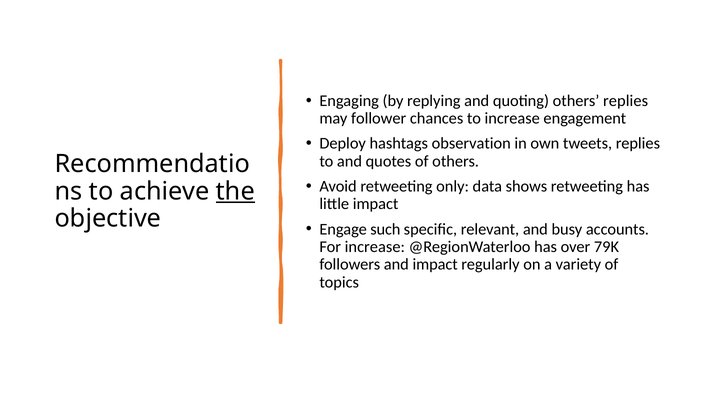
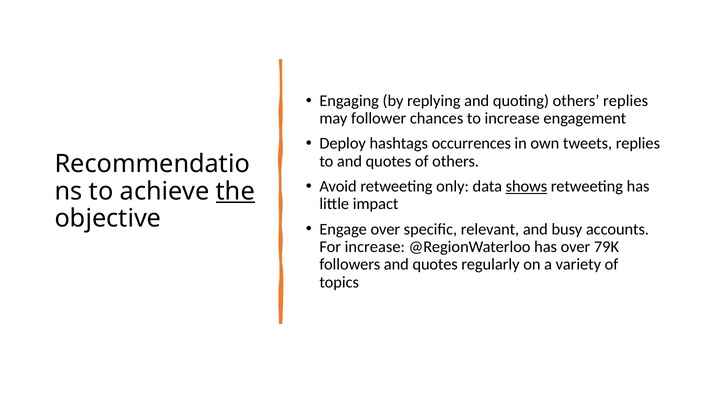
observation: observation -> occurrences (471, 144)
shows underline: none -> present (526, 186)
Engage such: such -> over (385, 229)
followers and impact: impact -> quotes (435, 265)
